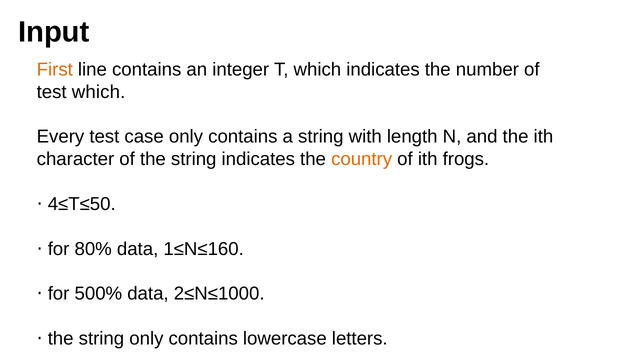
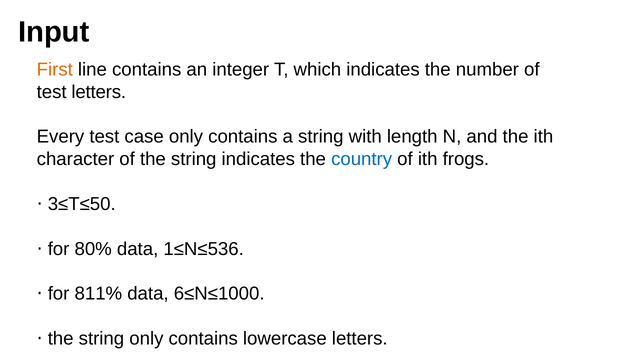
test which: which -> letters (99, 92)
country colour: orange -> blue (362, 159)
4≤T≤50: 4≤T≤50 -> 3≤T≤50 (82, 204)
1≤N≤160: 1≤N≤160 -> 1≤N≤536 (204, 249)
500%: 500% -> 811% (98, 293)
2≤N≤1000: 2≤N≤1000 -> 6≤N≤1000 (219, 293)
